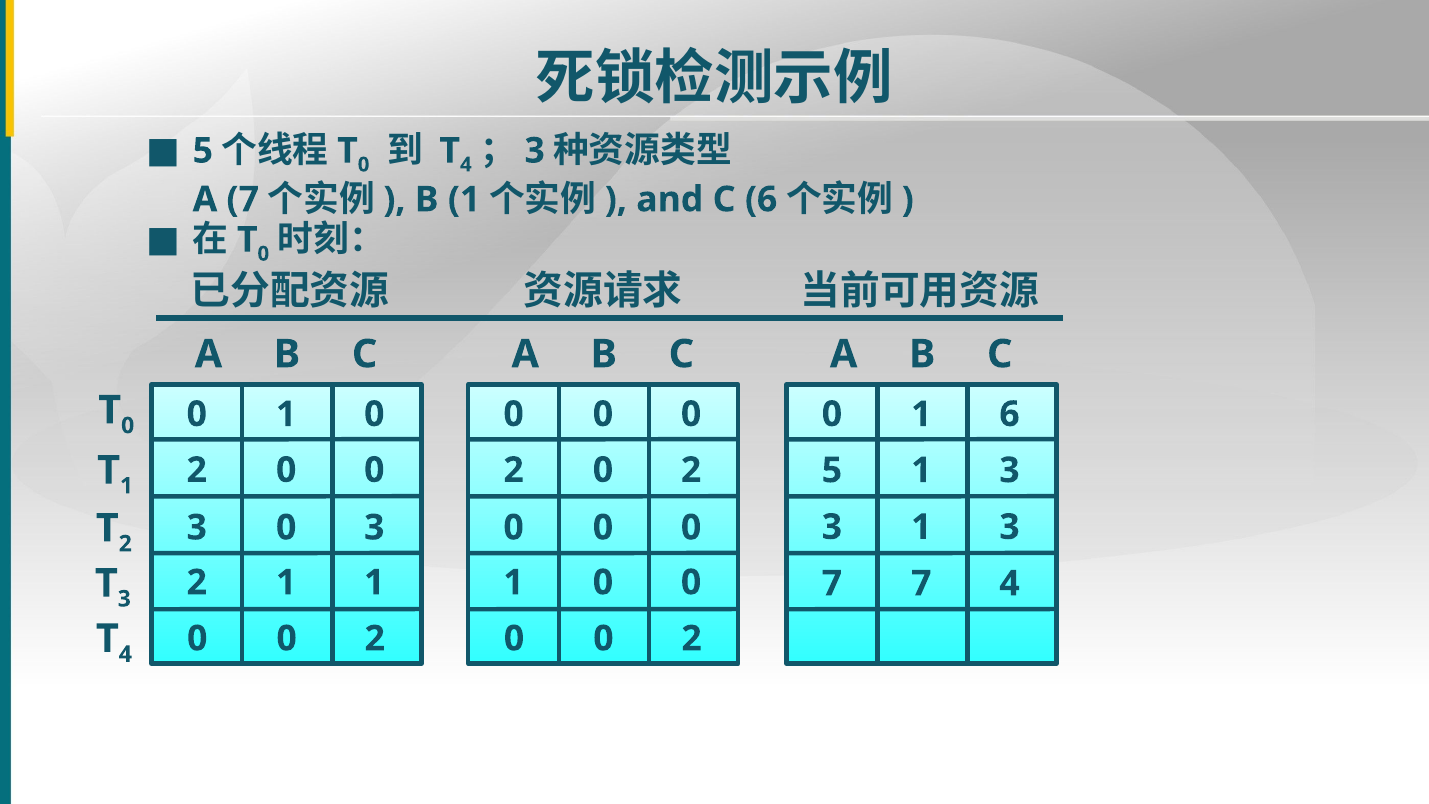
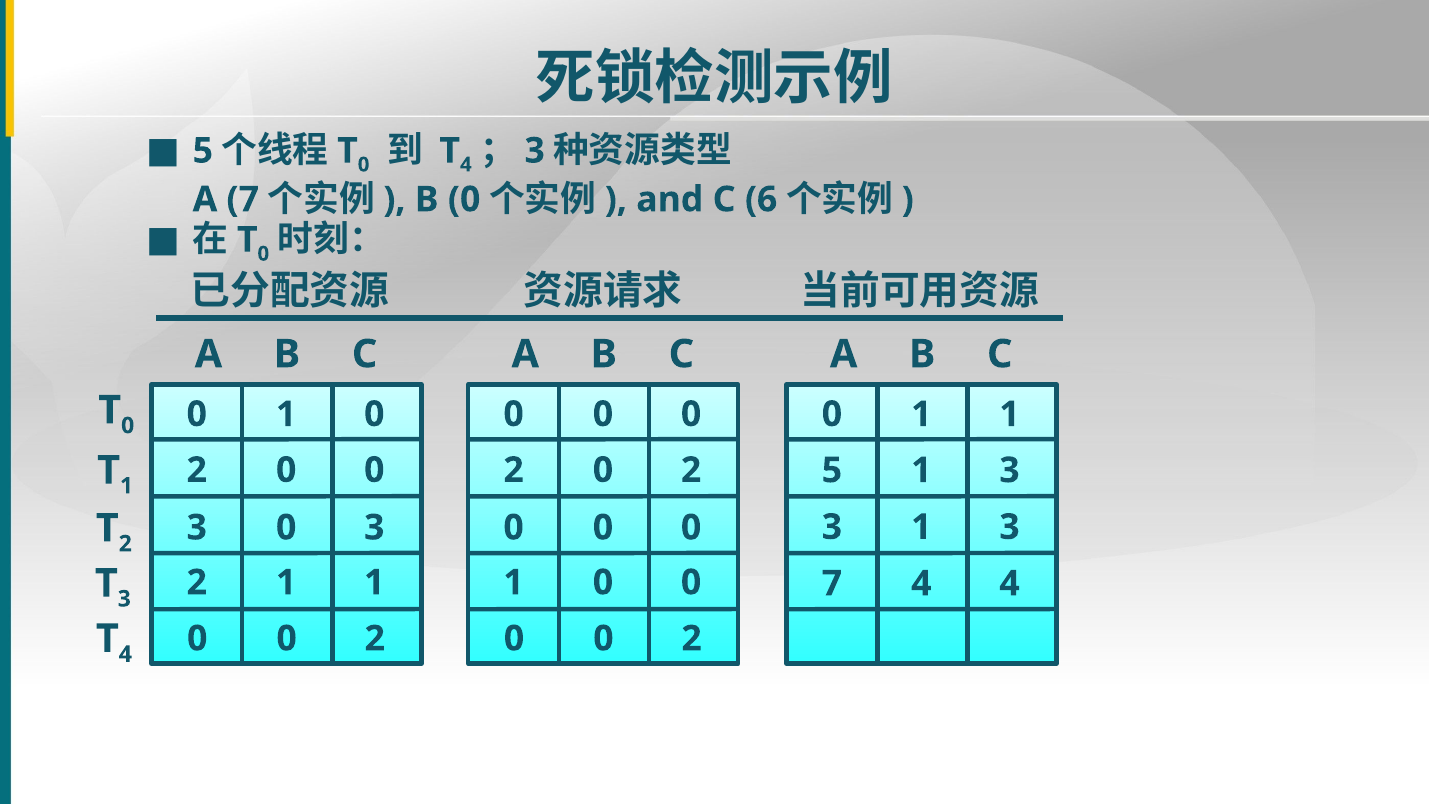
B 1: 1 -> 0 (464, 199)
1 6: 6 -> 1 (1010, 414)
7 7: 7 -> 4 (921, 583)
